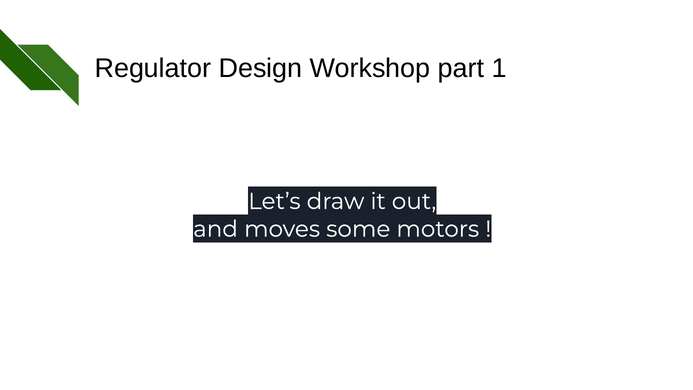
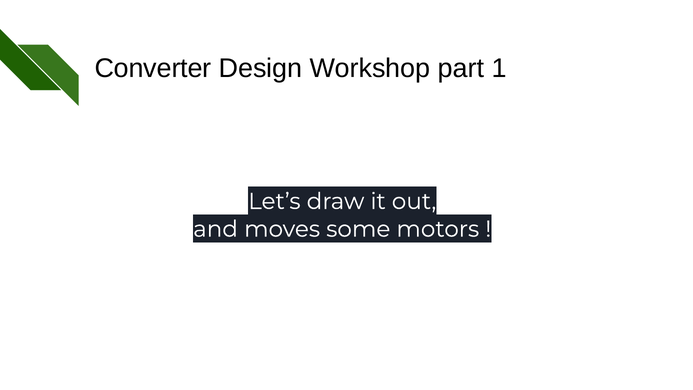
Regulator: Regulator -> Converter (153, 68)
